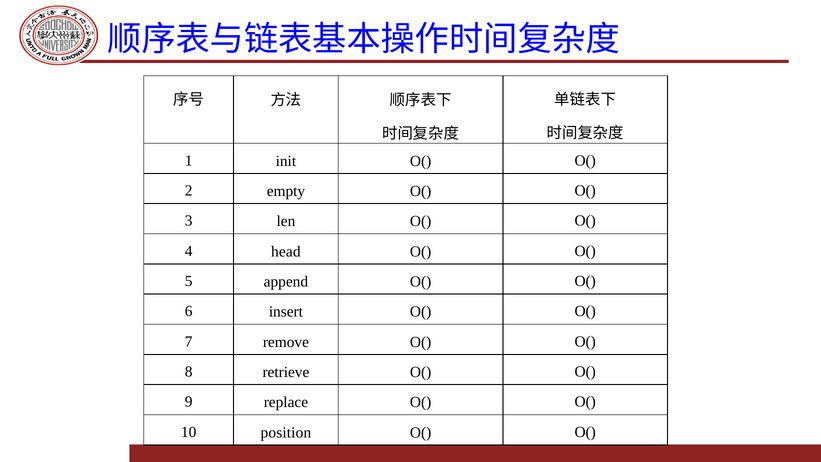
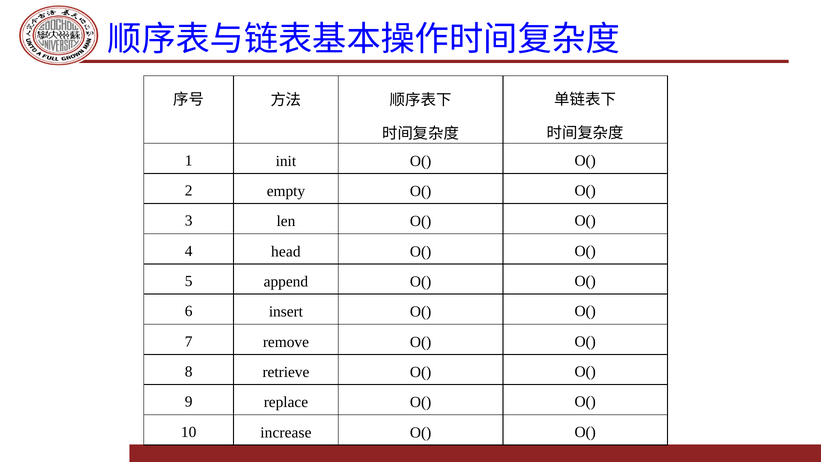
position: position -> increase (286, 433)
